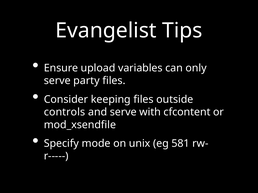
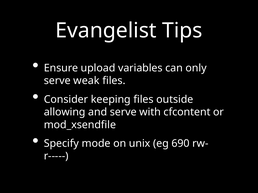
party: party -> weak (86, 81)
controls: controls -> allowing (65, 112)
581: 581 -> 690 (181, 144)
